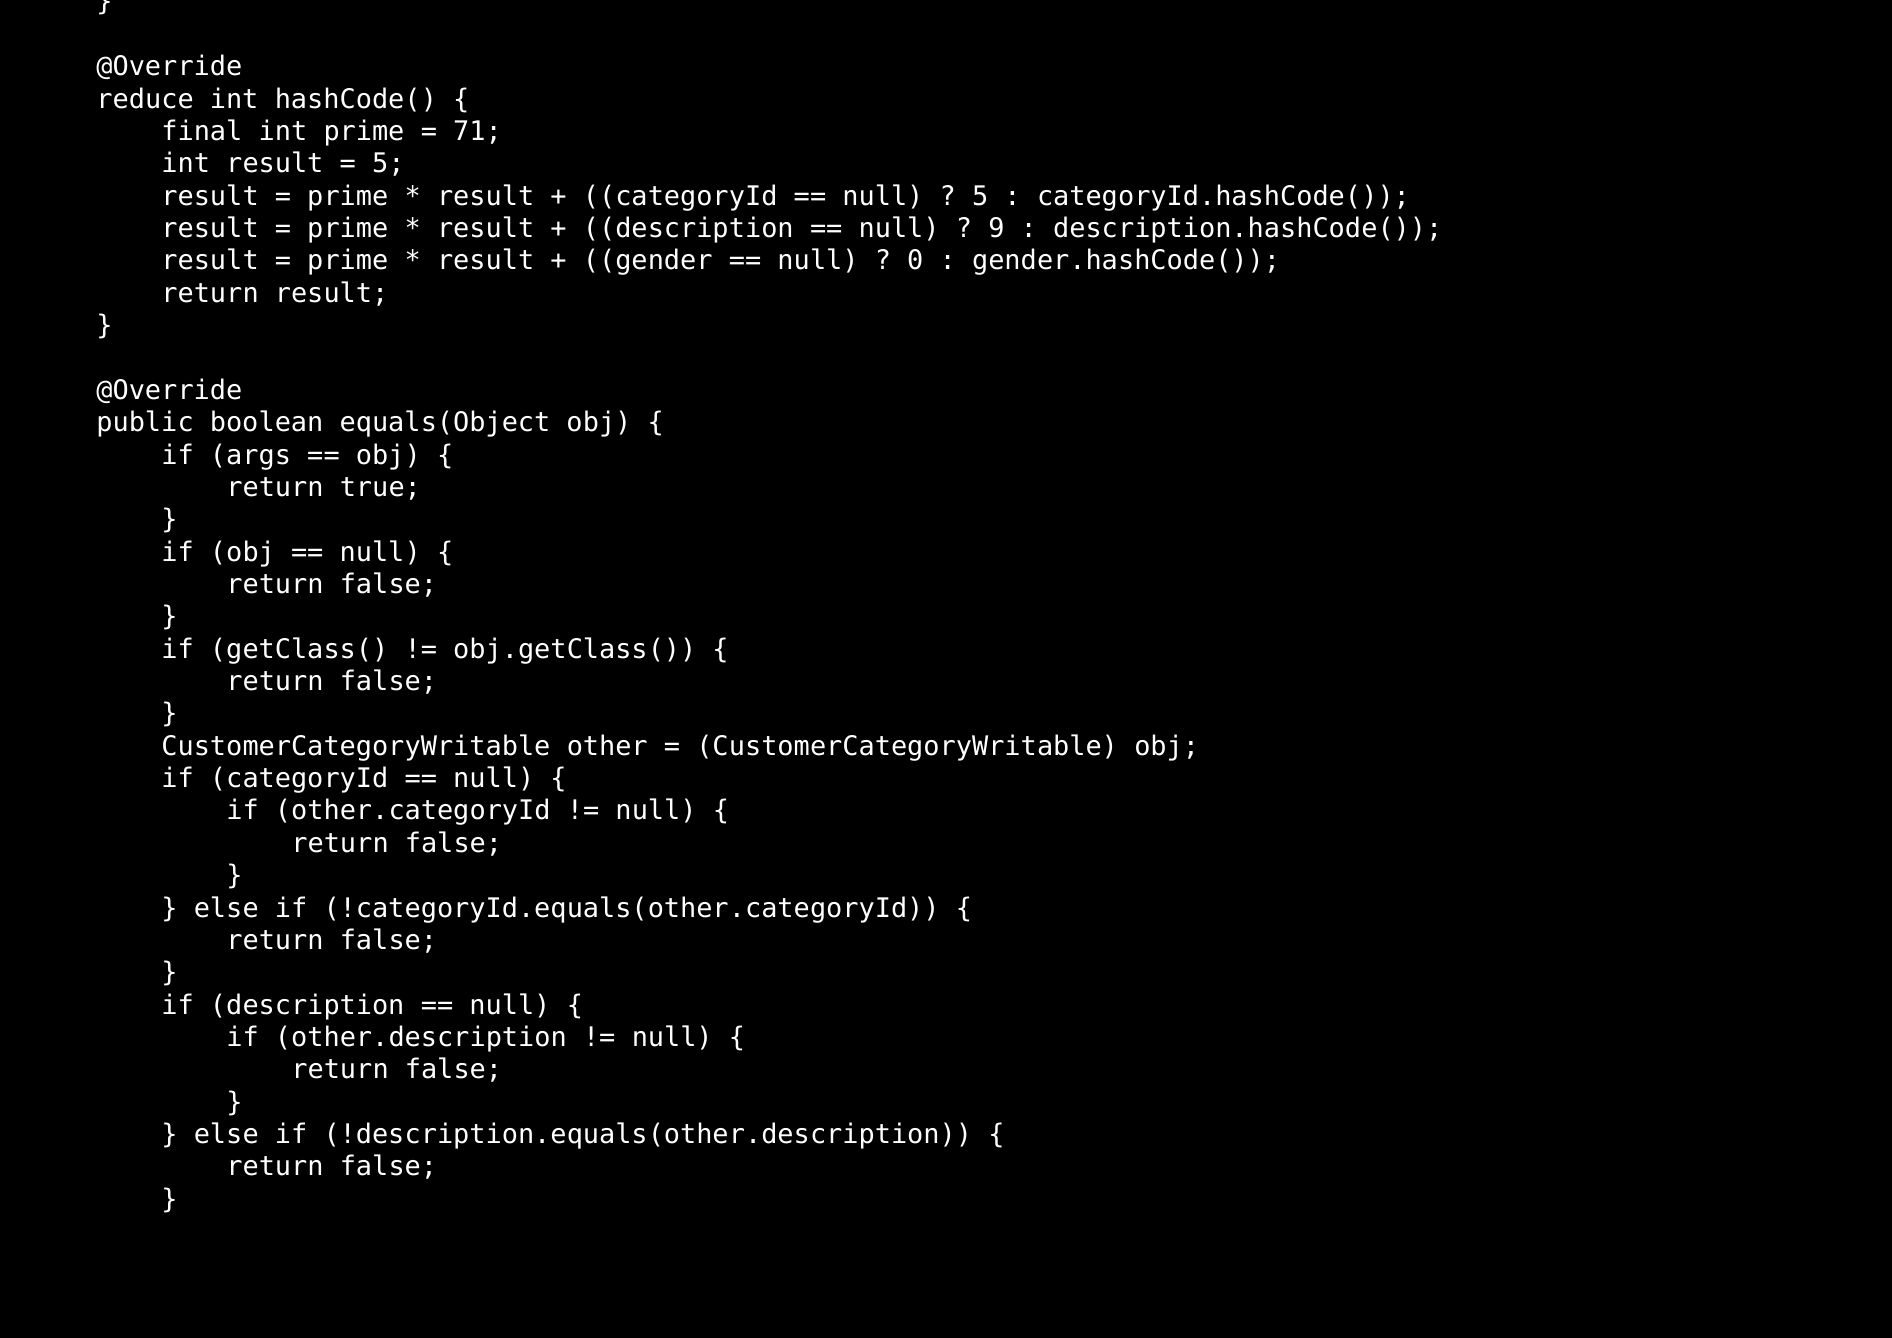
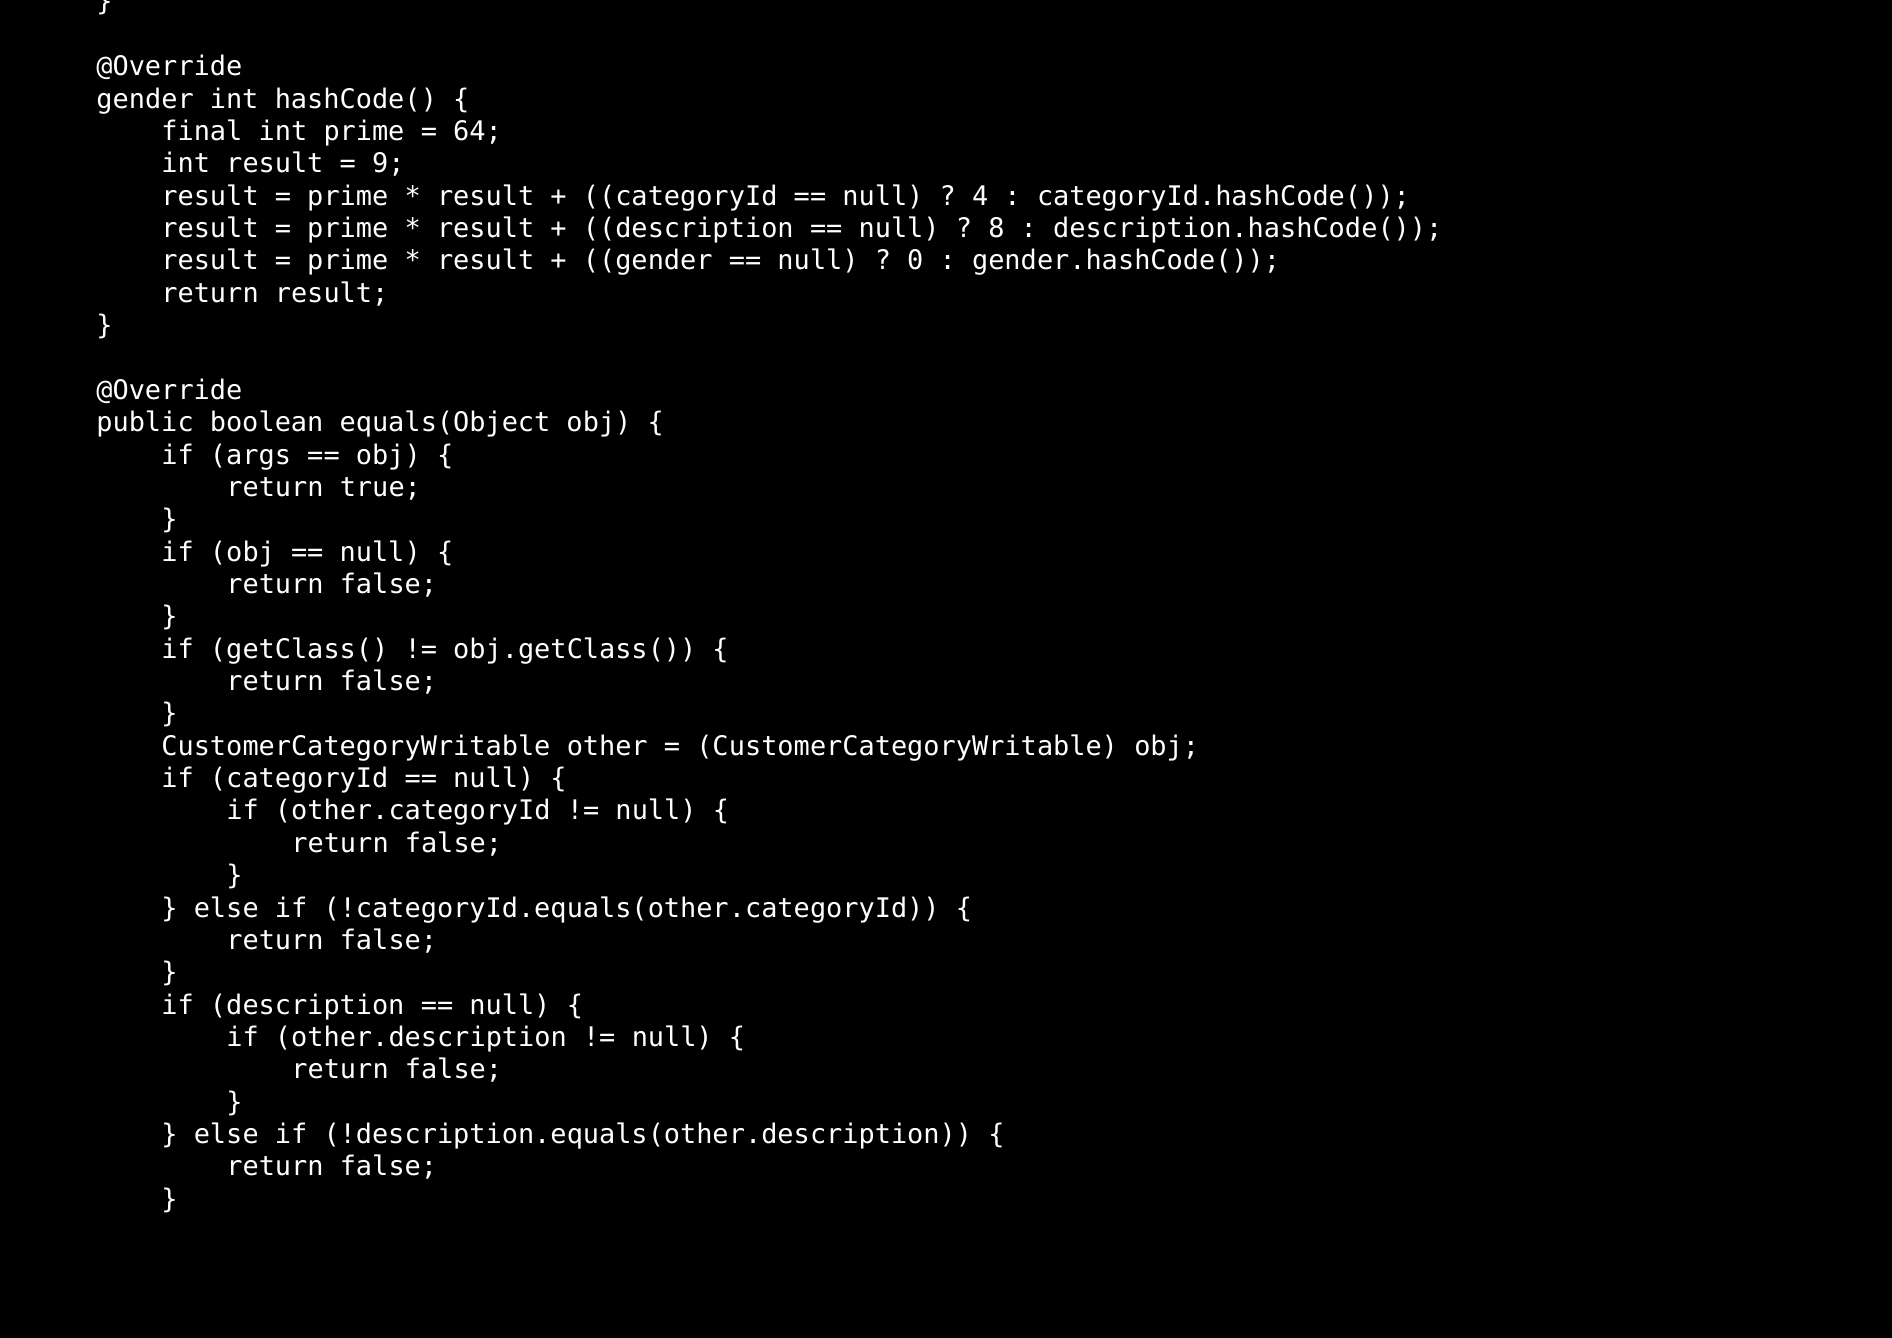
reduce: reduce -> gender (145, 99)
71: 71 -> 64 (478, 131)
5: 5 -> 9 (388, 164)
5: 5 -> 4 (980, 196)
9: 9 -> 8 (996, 229)
